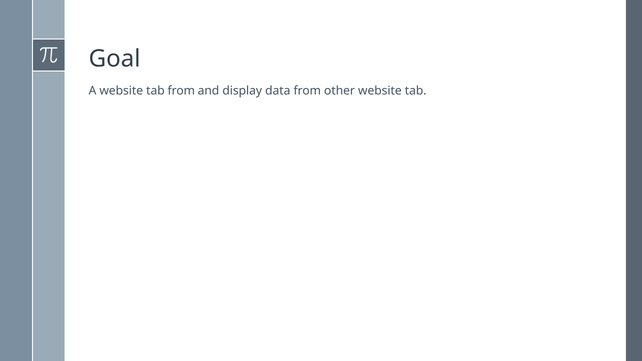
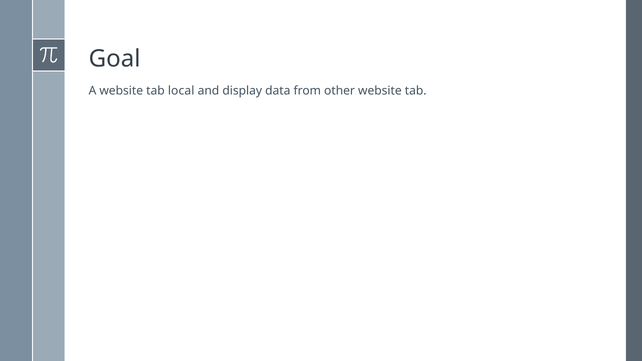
tab from: from -> local (181, 91)
